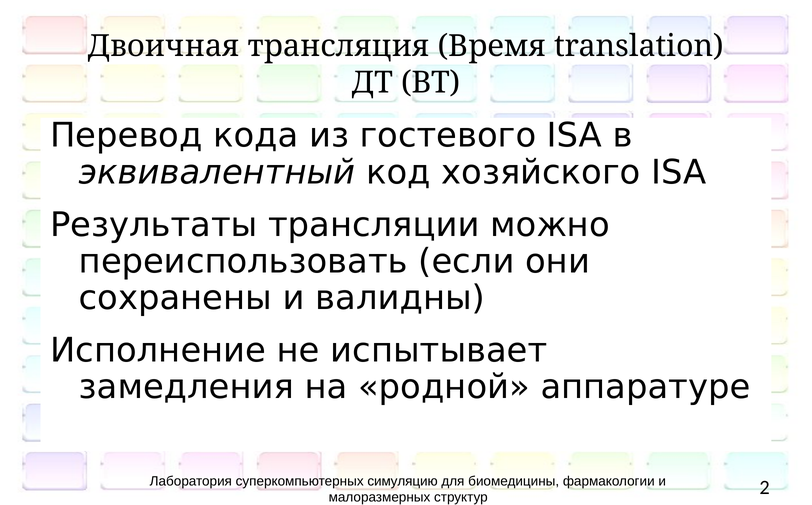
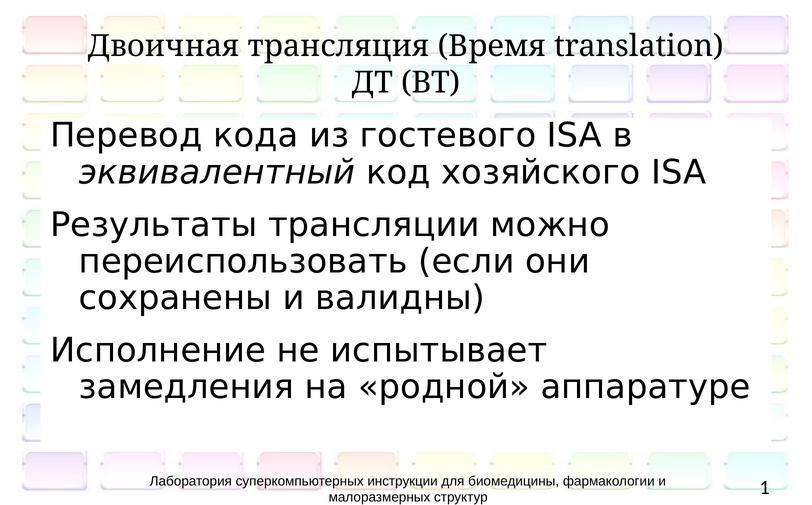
симуляцию: симуляцию -> инструкции (403, 481)
2: 2 -> 1 (765, 488)
